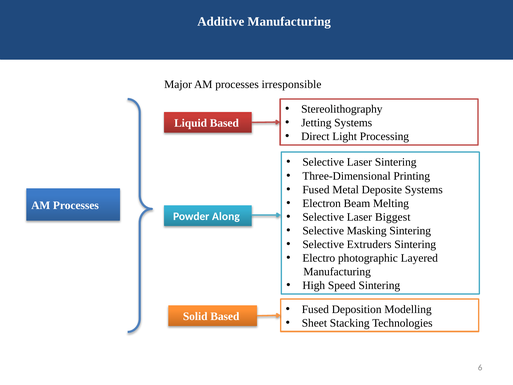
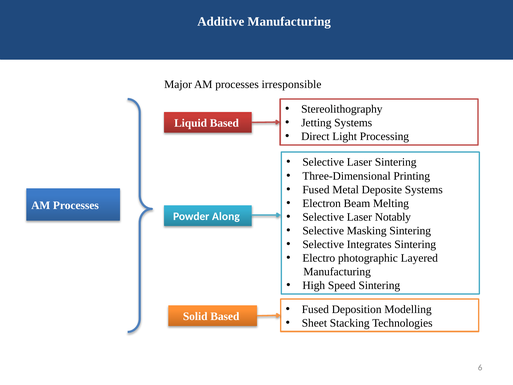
Biggest: Biggest -> Notably (393, 217)
Extruders: Extruders -> Integrates (369, 244)
